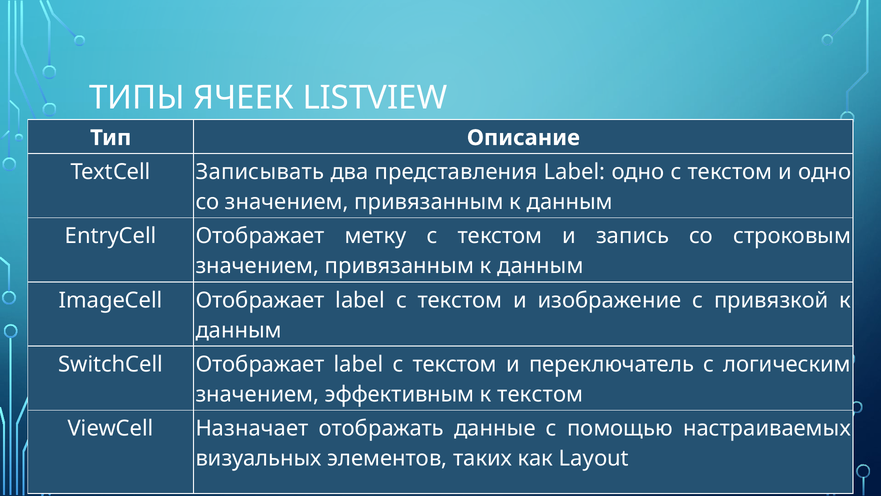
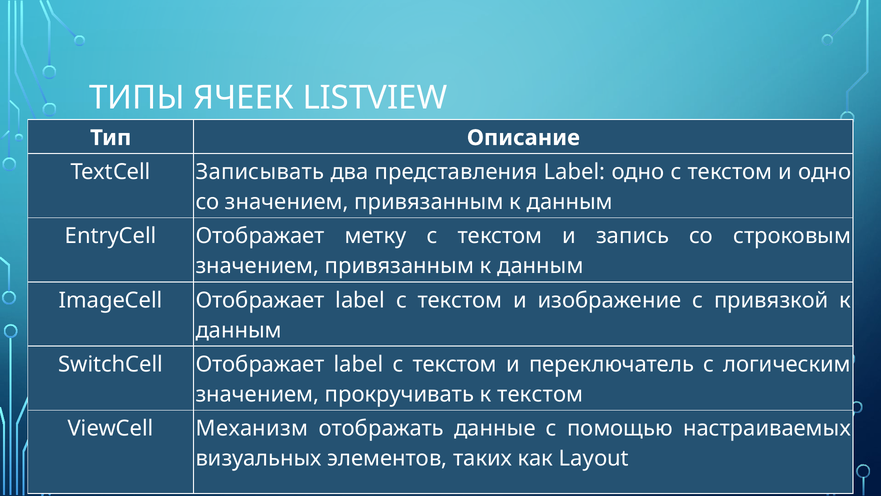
эффективным: эффективным -> прокручивать (400, 394)
Назначает: Назначает -> Механизм (252, 428)
